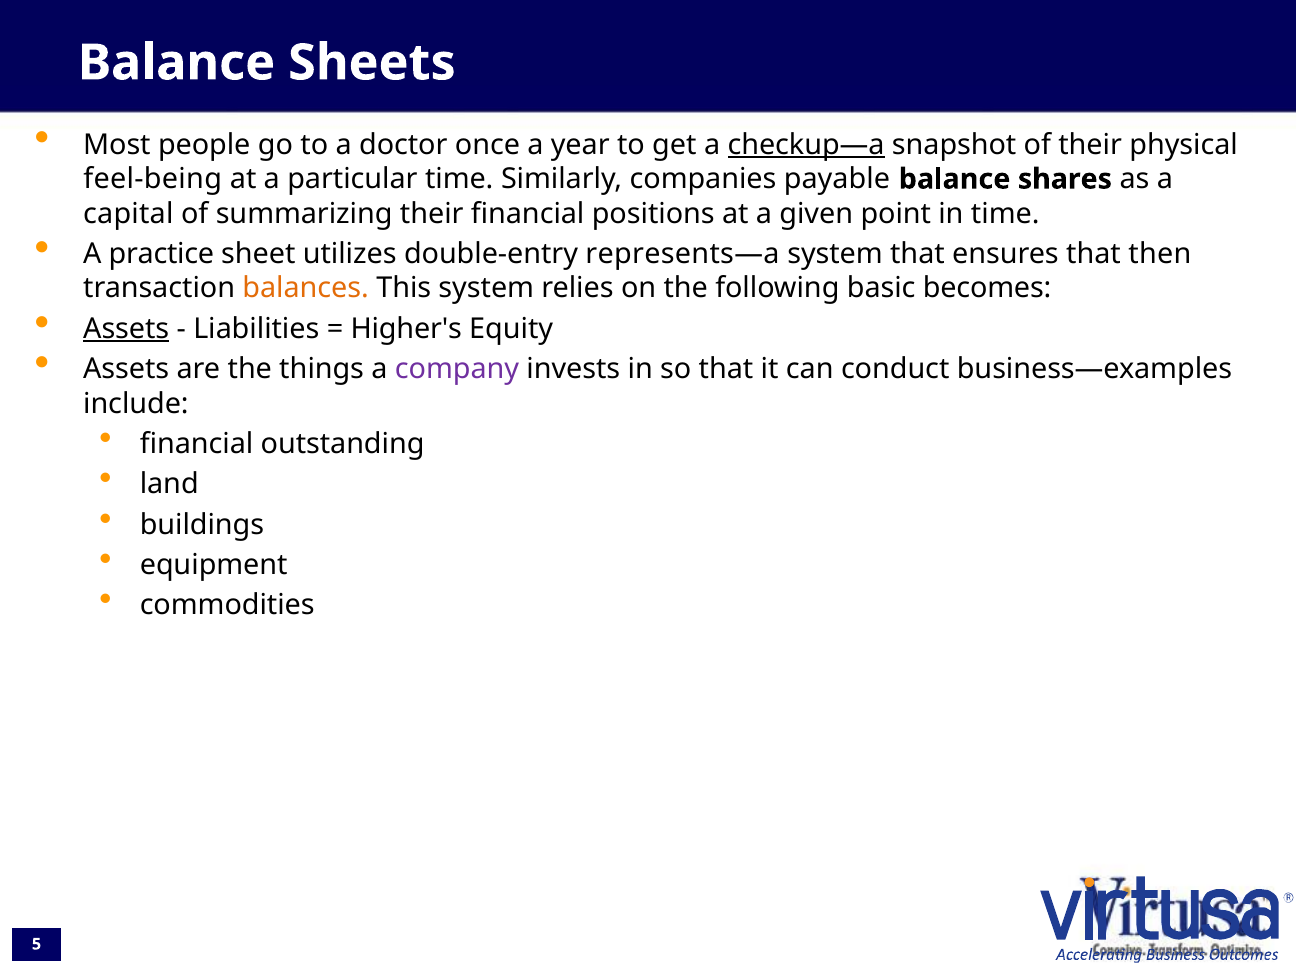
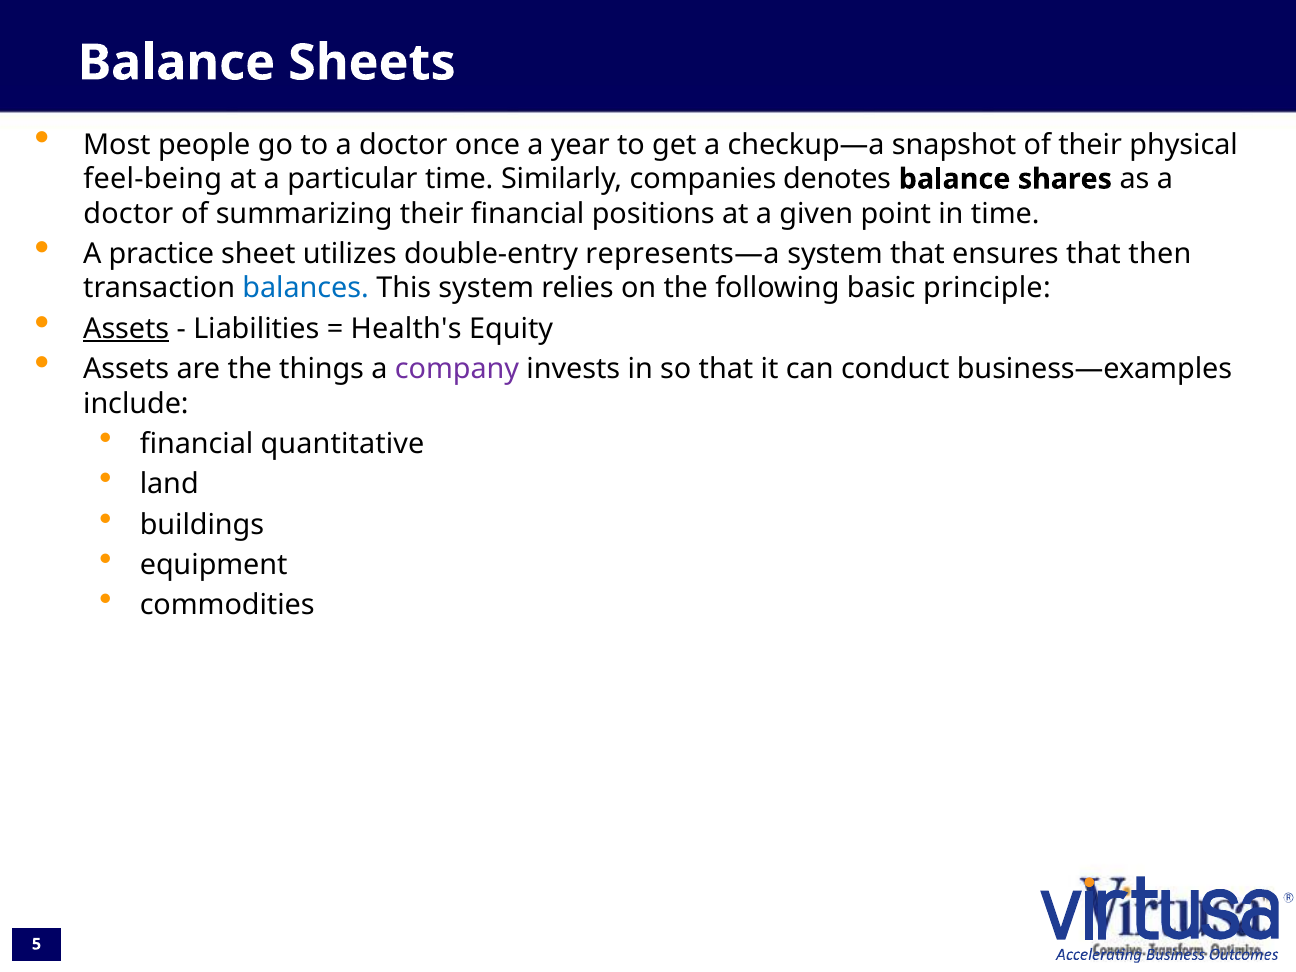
checkup—a underline: present -> none (806, 145)
payable: payable -> denotes (837, 179)
capital: capital -> doctor (128, 214)
balances colour: orange -> blue (306, 288)
becomes: becomes -> principle (987, 288)
Higher's: Higher's -> Health's (406, 329)
outstanding: outstanding -> quantitative (342, 444)
